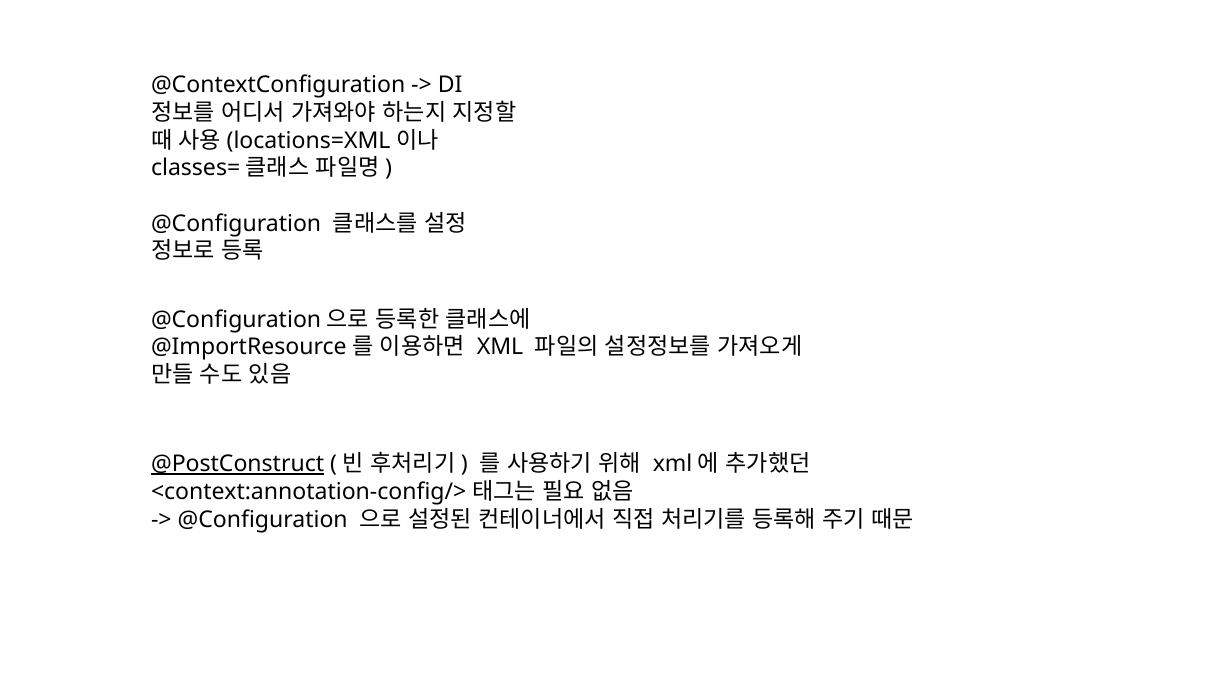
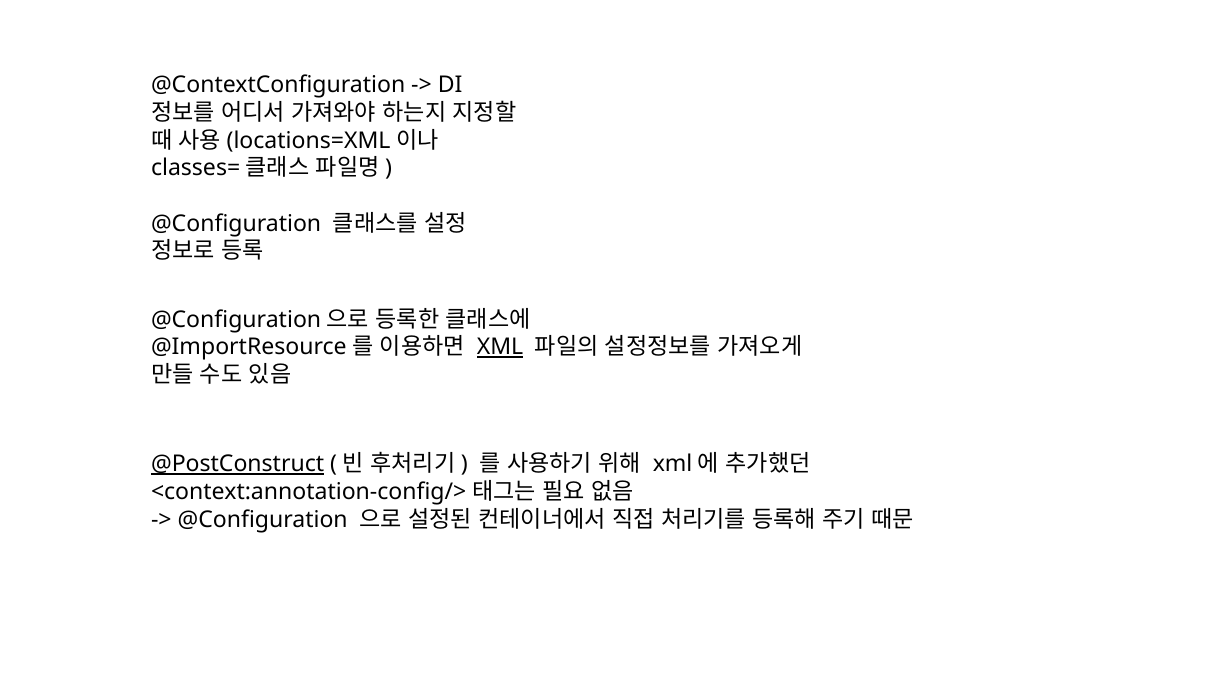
XML underline: none -> present (500, 347)
